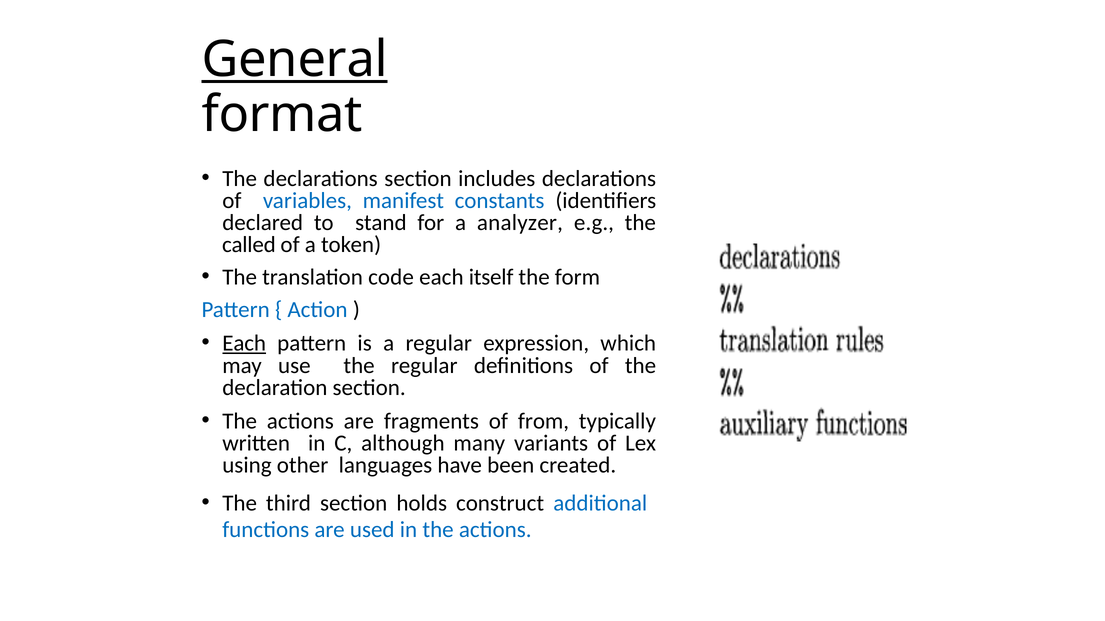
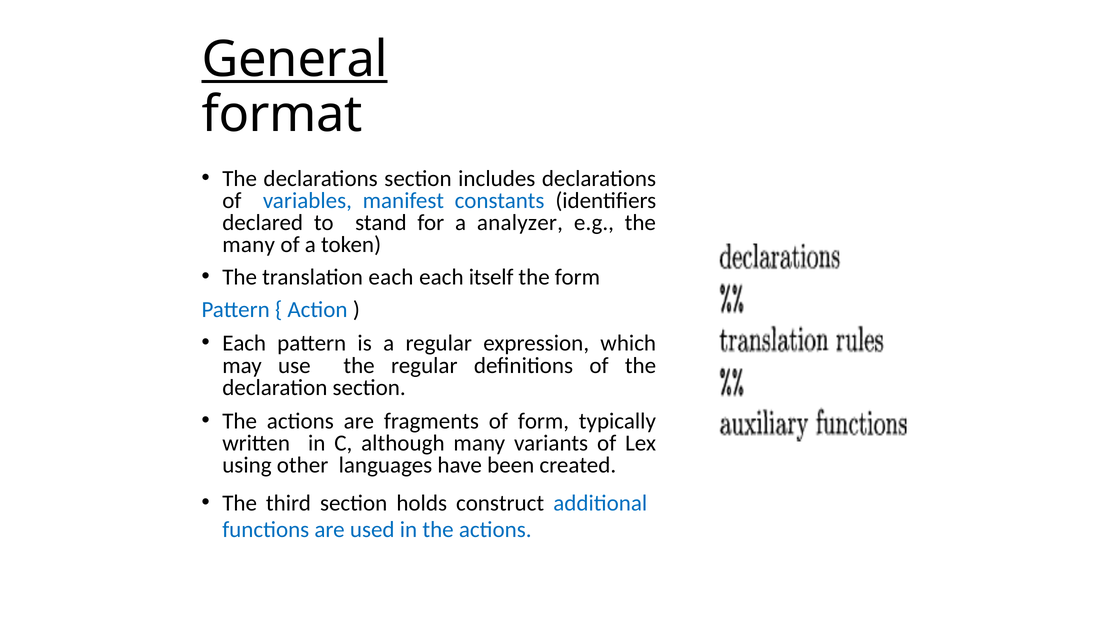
called: called -> many (249, 245)
translation code: code -> each (391, 277)
Each underline: present -> none (244, 344)
of from: from -> form (543, 421)
